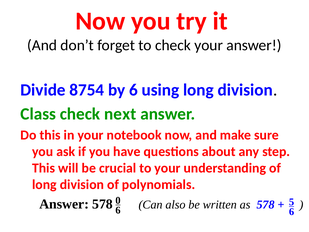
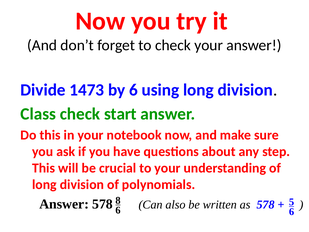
8754: 8754 -> 1473 (87, 90)
next: next -> start (120, 114)
0: 0 -> 8 (118, 200)
